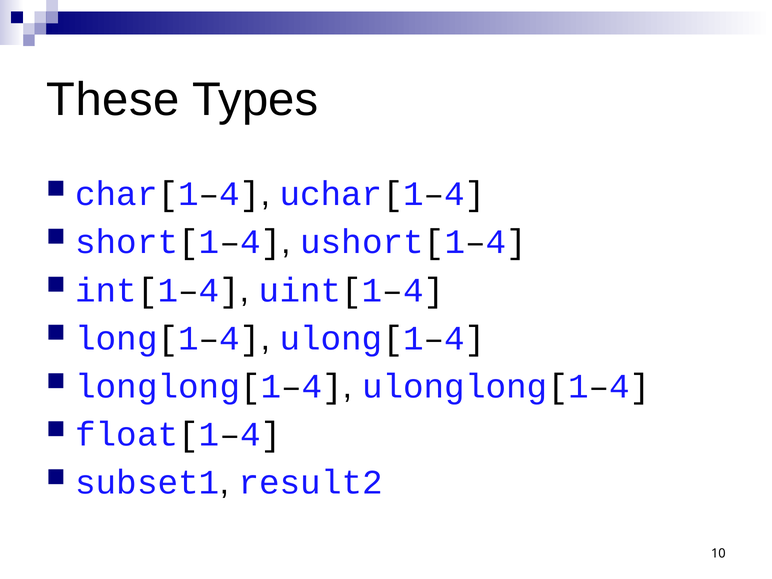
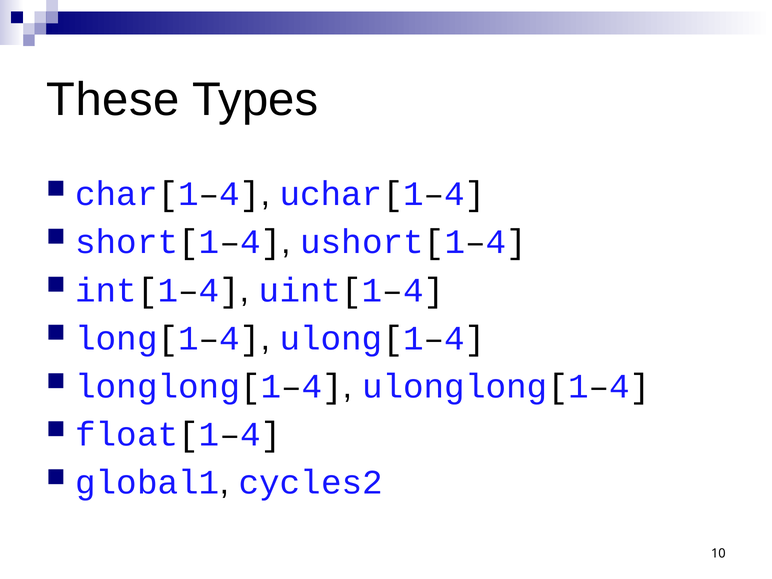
subset1: subset1 -> global1 (147, 482)
result2: result2 -> cycles2 (311, 482)
